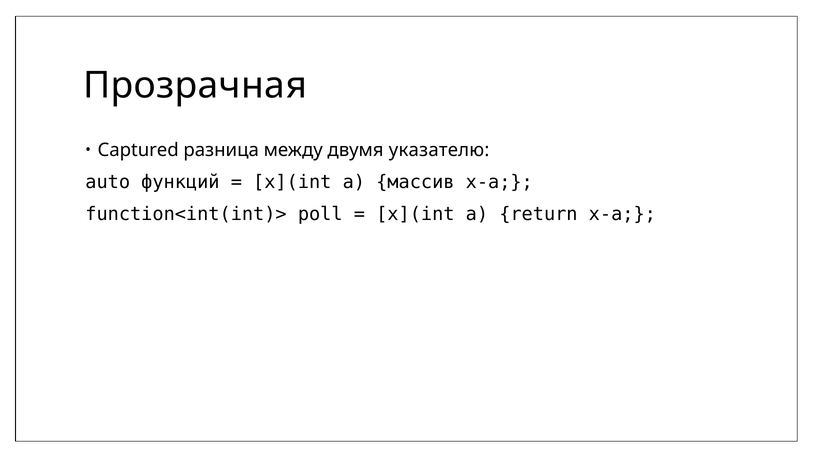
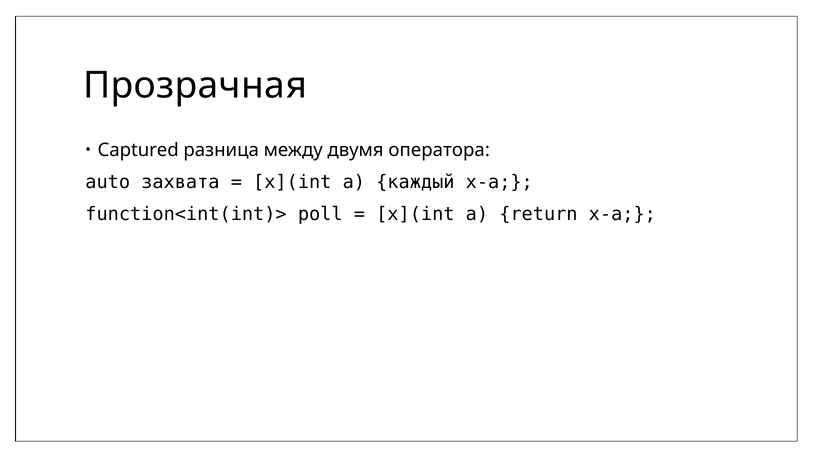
указателю: указателю -> оператора (439, 150)
функций: функций -> захвата (180, 182)
массив: массив -> каждый (415, 182)
